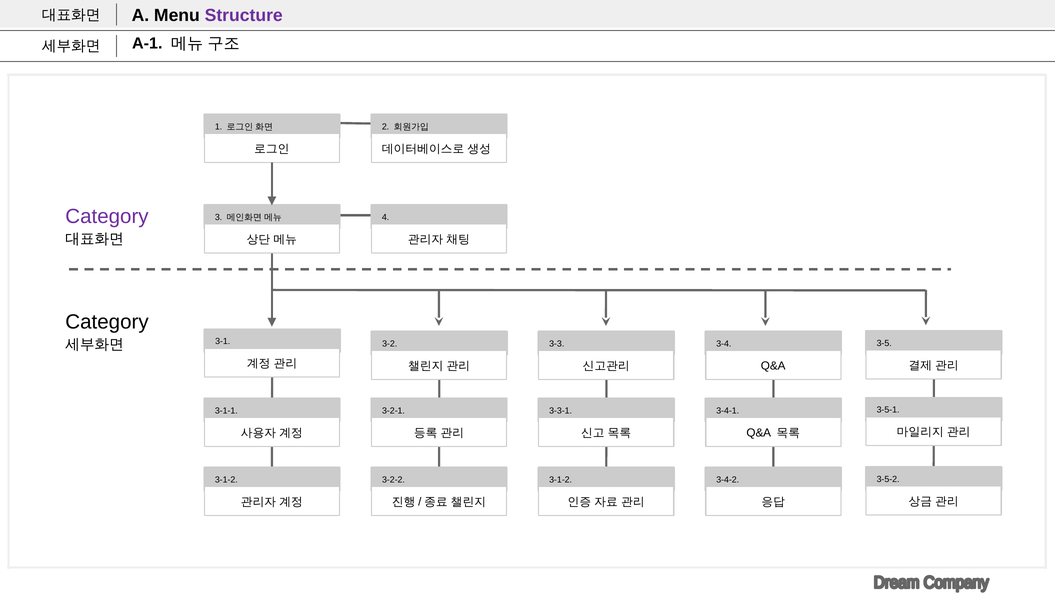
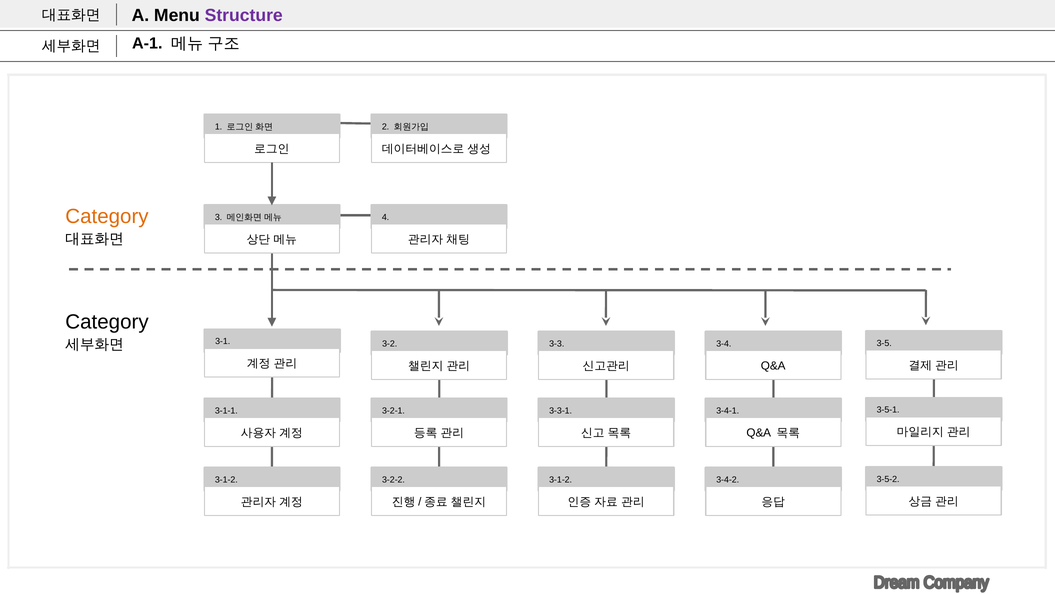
Category colour: purple -> orange (107, 216)
